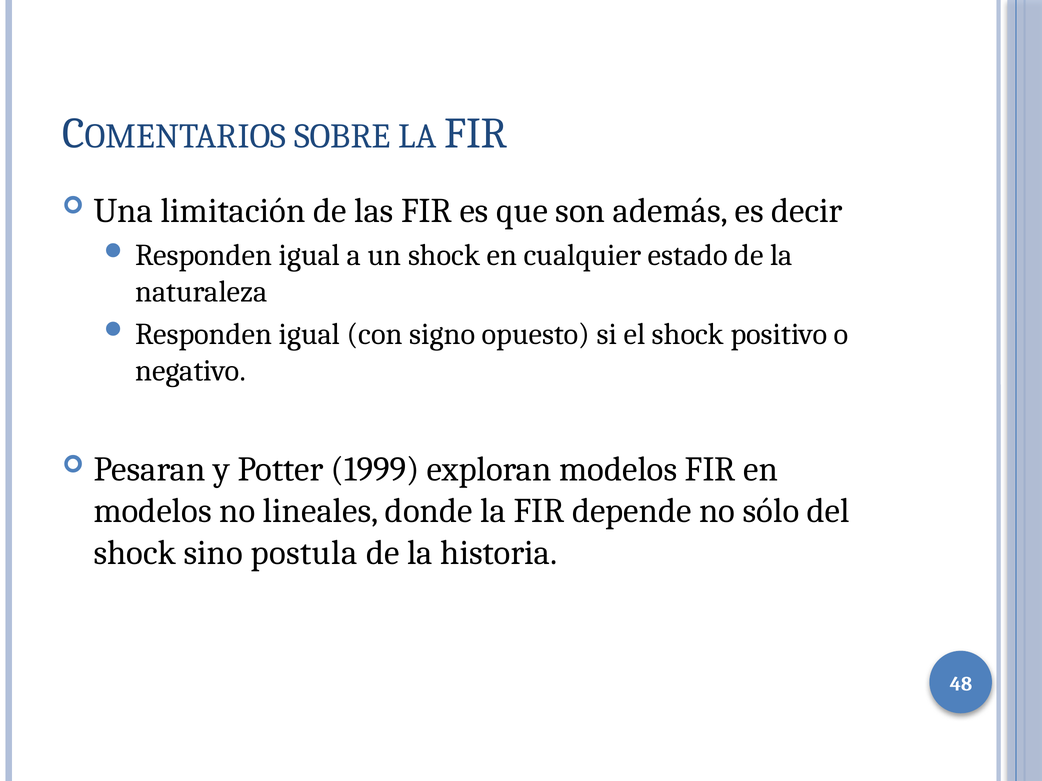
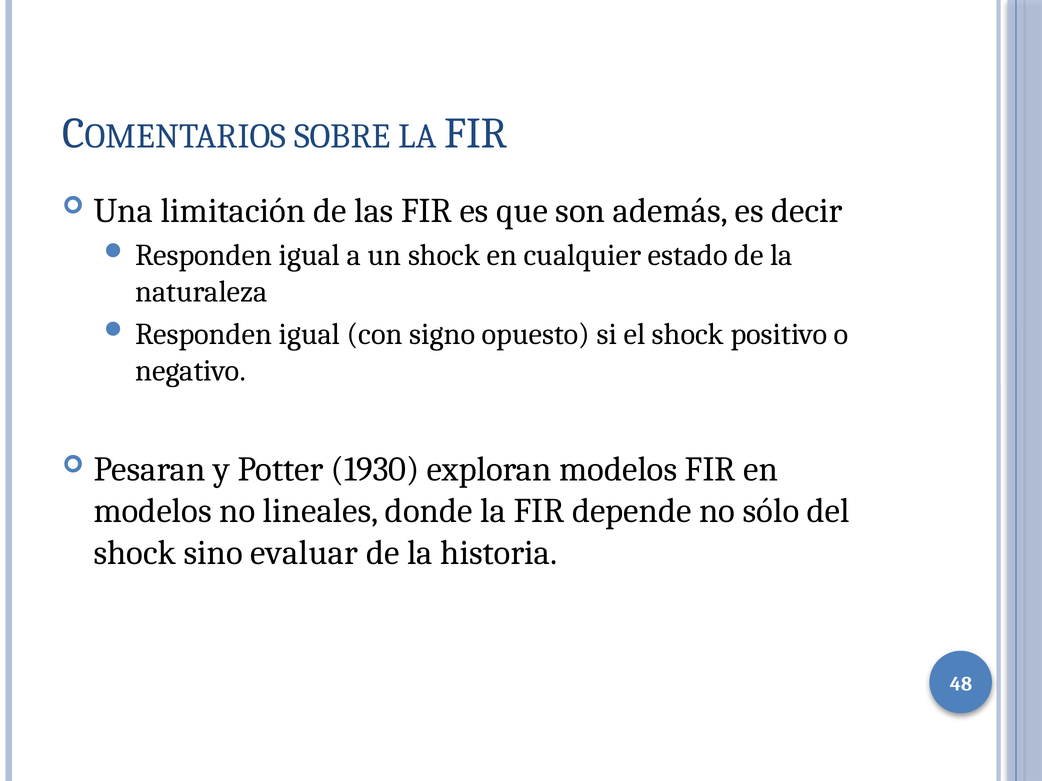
1999: 1999 -> 1930 (375, 470)
postula: postula -> evaluar (304, 553)
